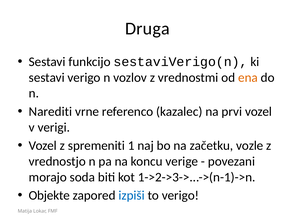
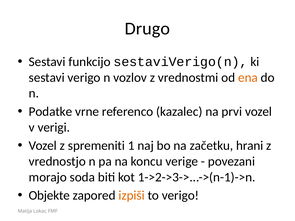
Druga: Druga -> Drugo (147, 29)
Narediti: Narediti -> Podatke (50, 112)
vozle: vozle -> hrani (250, 146)
izpiši colour: blue -> orange (132, 196)
